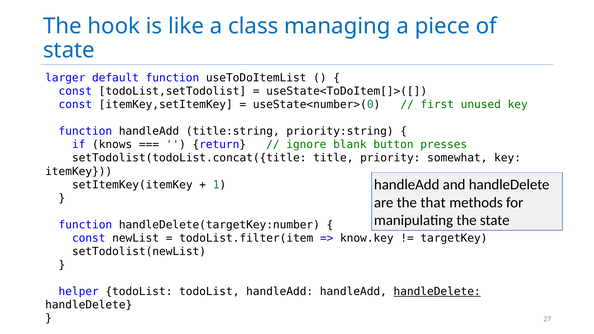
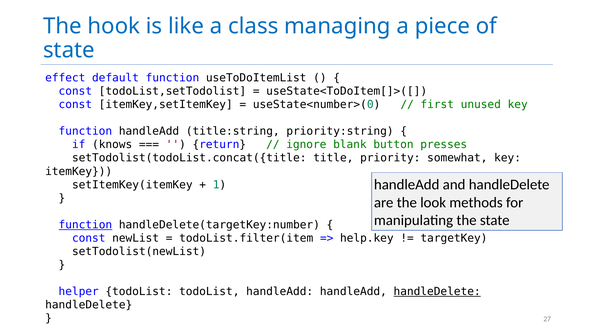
larger: larger -> effect (65, 78)
that: that -> look (433, 203)
function underline: none -> present (85, 225)
know.key: know.key -> help.key (367, 238)
